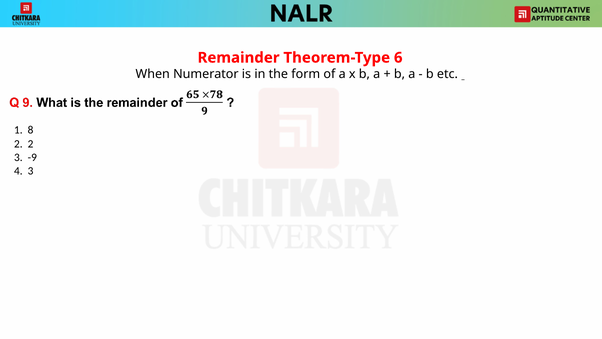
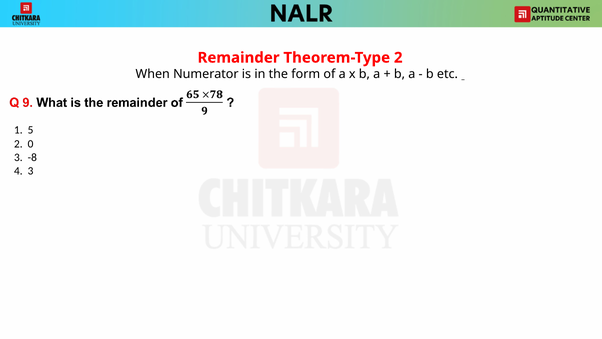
Theorem-Type 6: 6 -> 2 (398, 58)
8: 8 -> 5 (31, 130)
2 2: 2 -> 0 (31, 144)
-9: -9 -> -8 (32, 157)
